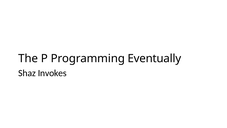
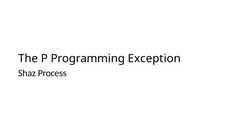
Eventually: Eventually -> Exception (154, 58)
Invokes: Invokes -> Process (52, 73)
